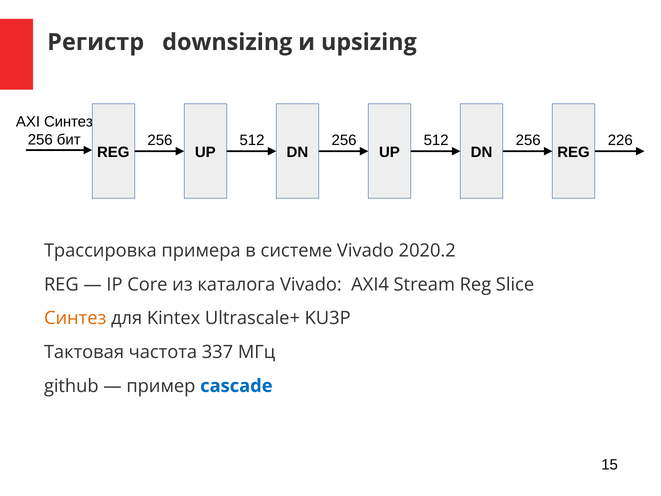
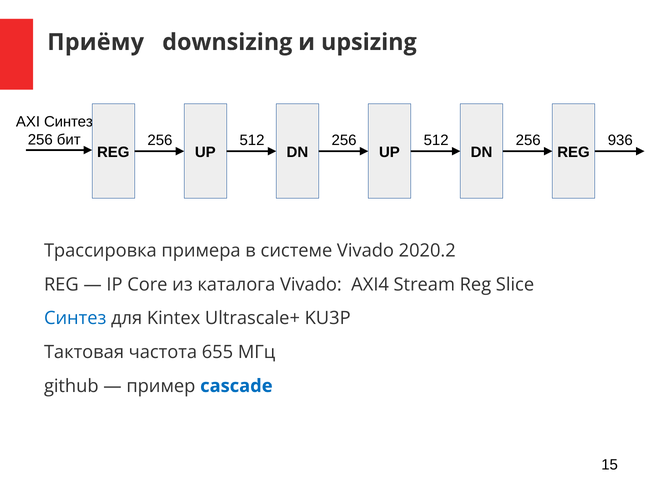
Регистр: Регистр -> Приёму (96, 42)
226: 226 -> 936 (620, 140)
Синтез colour: orange -> blue (75, 318)
337: 337 -> 655 (217, 352)
